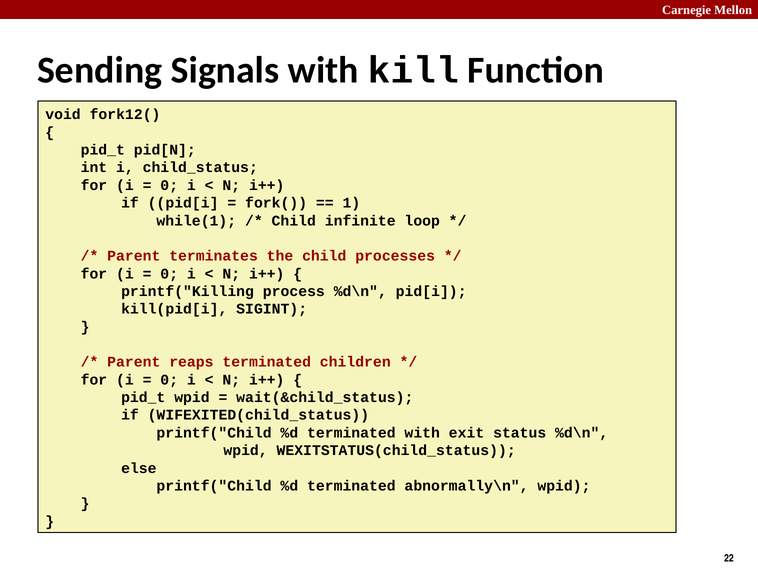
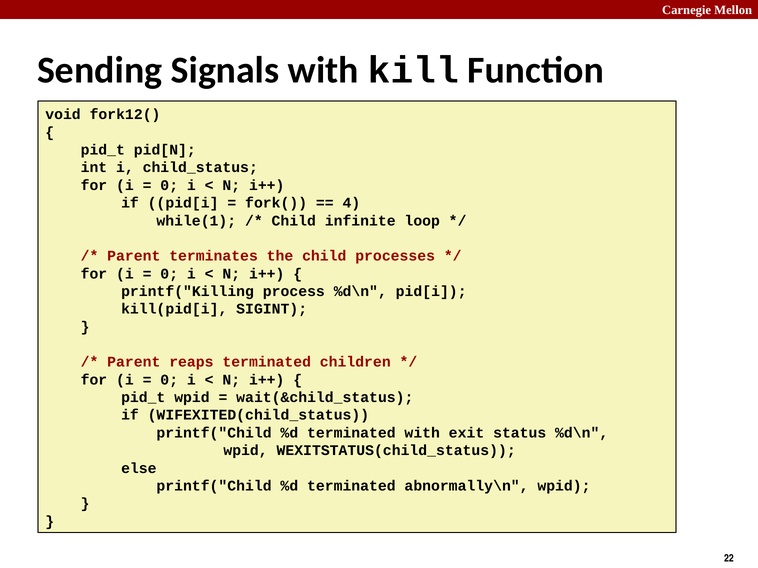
1: 1 -> 4 (351, 203)
